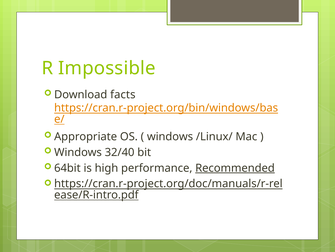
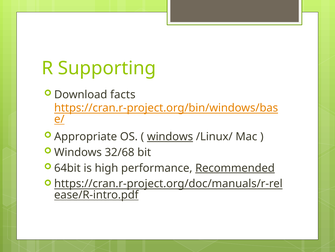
Impossible: Impossible -> Supporting (107, 68)
windows underline: none -> present (170, 136)
32/40: 32/40 -> 32/68 (120, 152)
